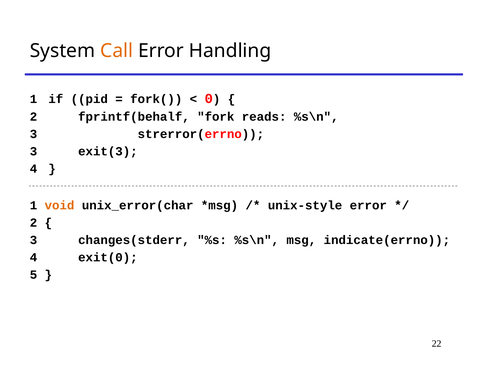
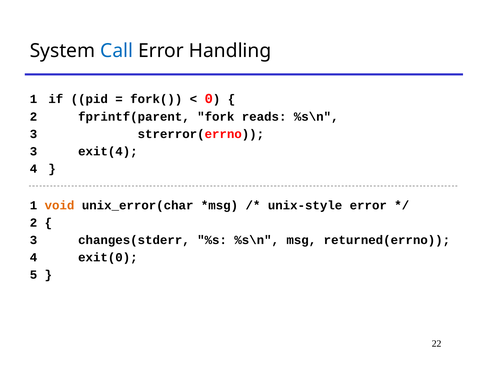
Call colour: orange -> blue (117, 51)
fprintf(behalf: fprintf(behalf -> fprintf(parent (134, 117)
exit(3: exit(3 -> exit(4 (108, 151)
indicate(errno: indicate(errno -> returned(errno (387, 240)
